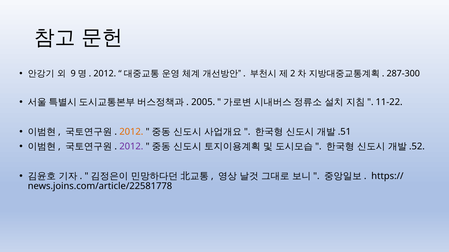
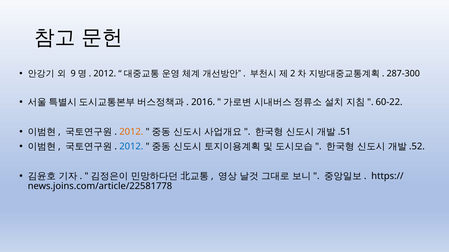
2005: 2005 -> 2016 (203, 102)
11-22: 11-22 -> 60-22 (389, 102)
2012 colour: purple -> blue (131, 147)
